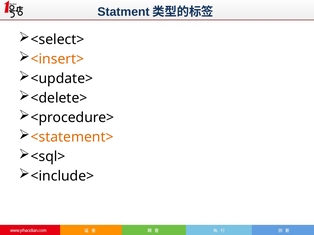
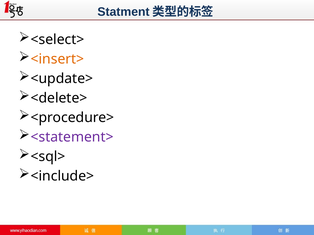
<statement> colour: orange -> purple (72, 137)
